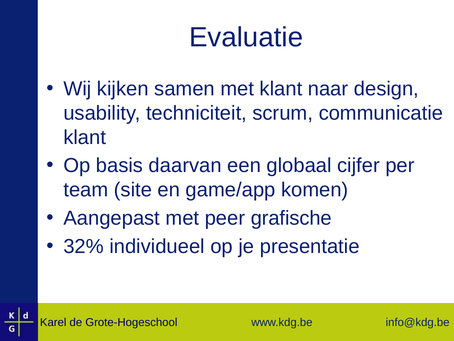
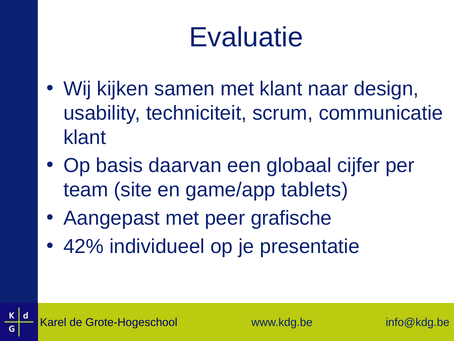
komen: komen -> tablets (315, 190)
32%: 32% -> 42% (84, 246)
